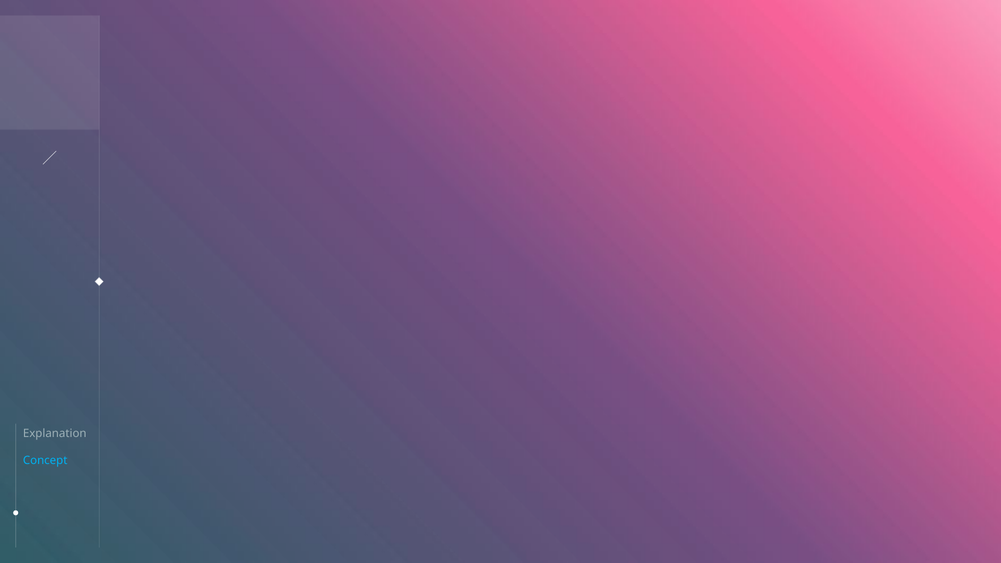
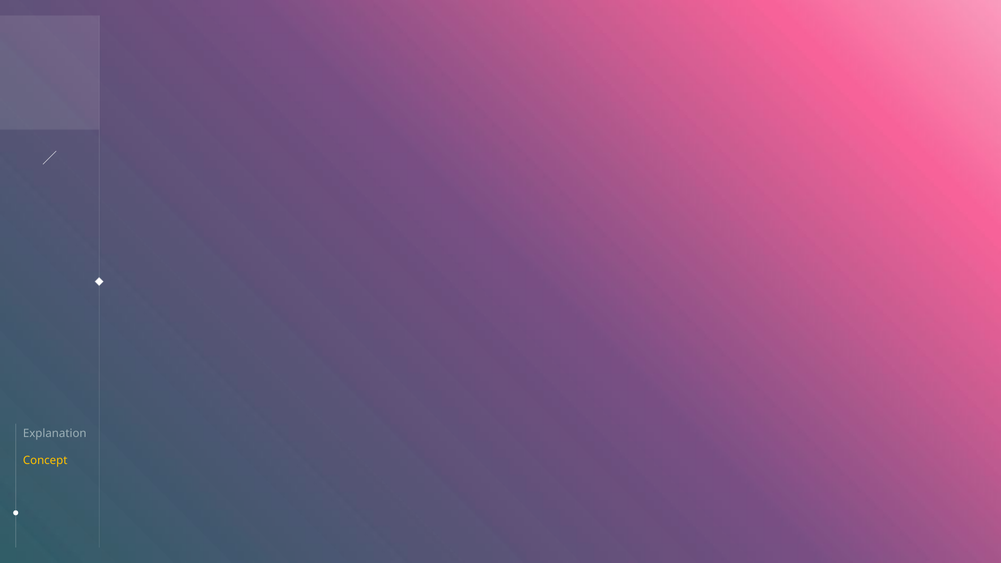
Concept colour: light blue -> yellow (45, 461)
